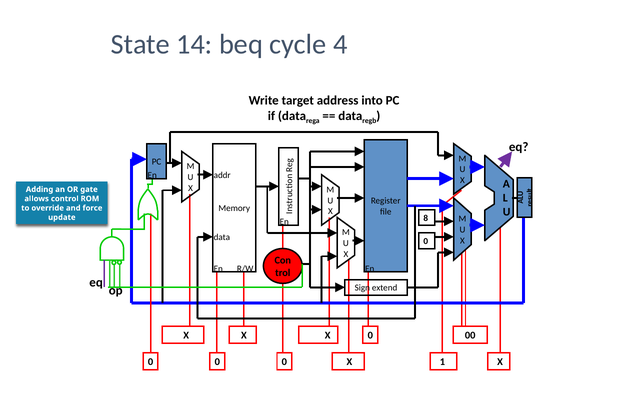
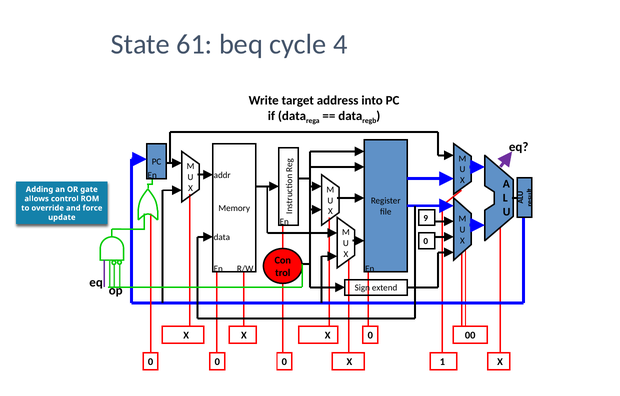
14: 14 -> 61 (194, 44)
8: 8 -> 9 (426, 218)
